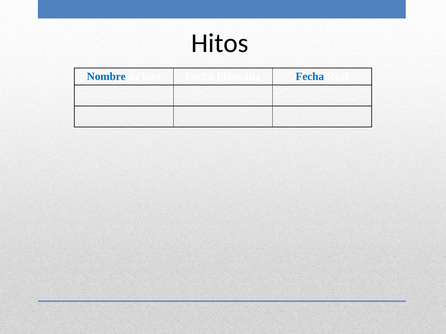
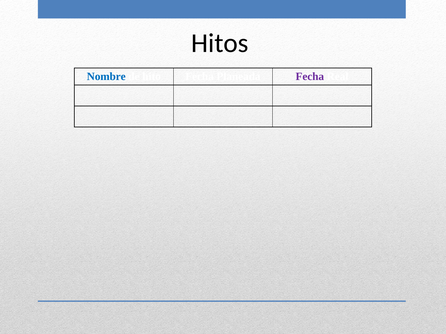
Fecha colour: blue -> purple (310, 77)
